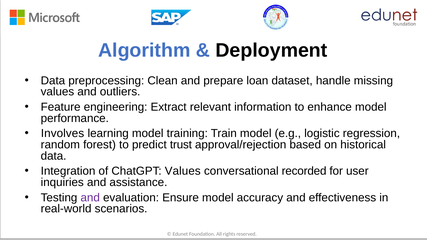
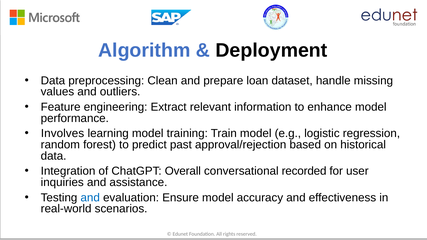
trust: trust -> past (181, 145)
ChatGPT Values: Values -> Overall (183, 171)
and colour: purple -> blue (90, 198)
